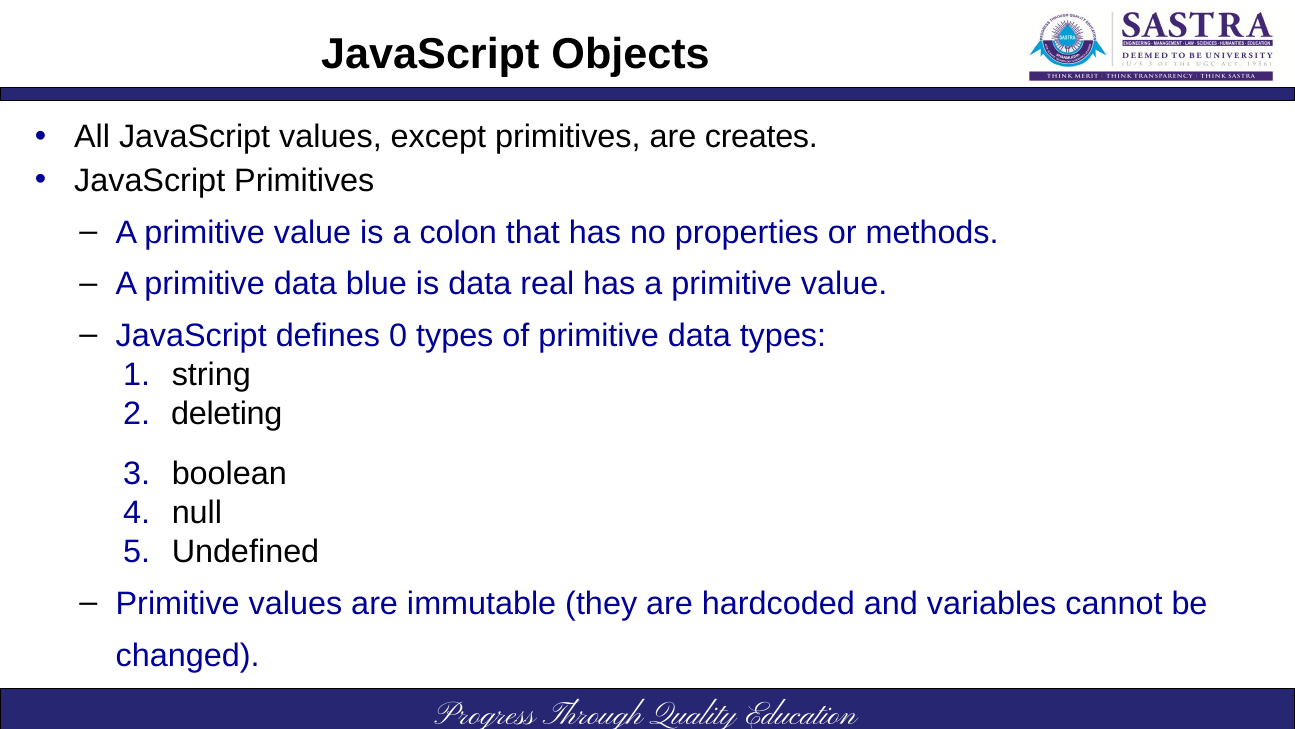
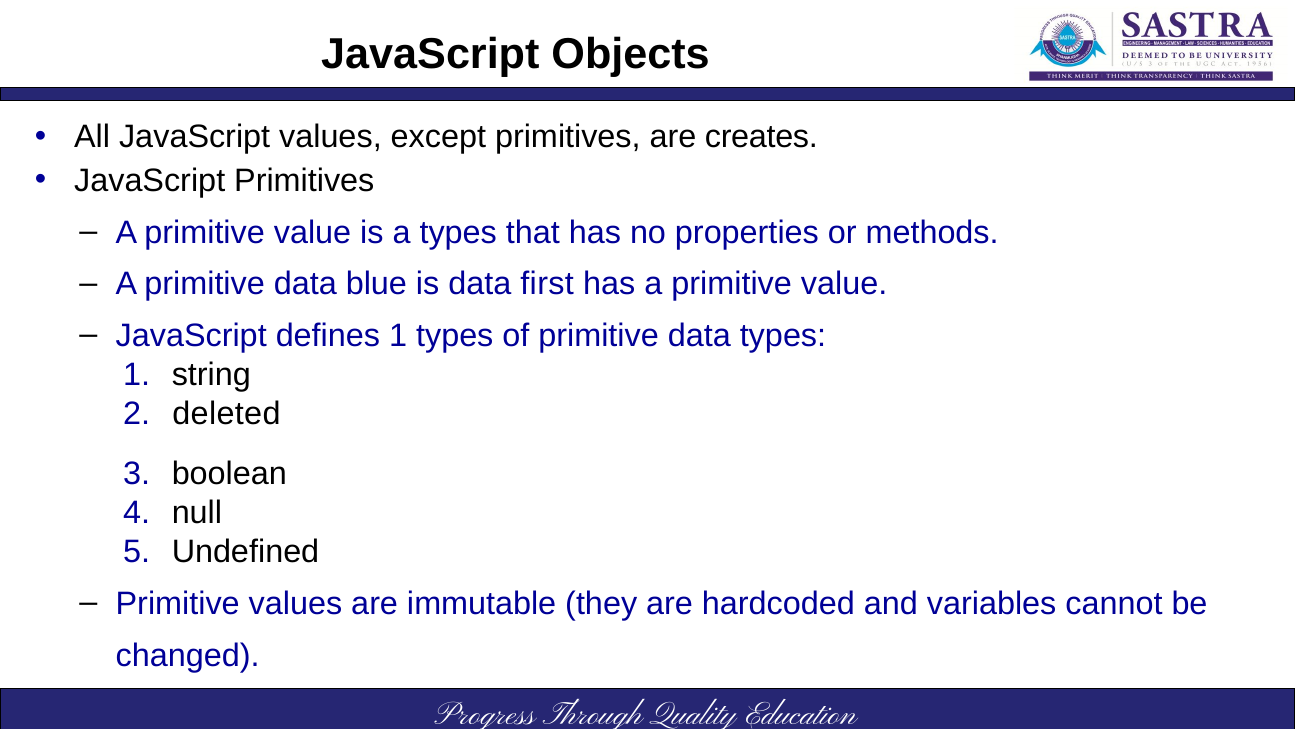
a colon: colon -> types (458, 232)
real: real -> first (547, 284)
defines 0: 0 -> 1 (398, 336)
deleting: deleting -> deleted (226, 413)
